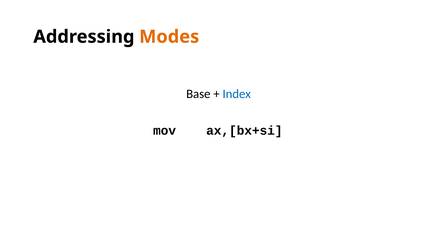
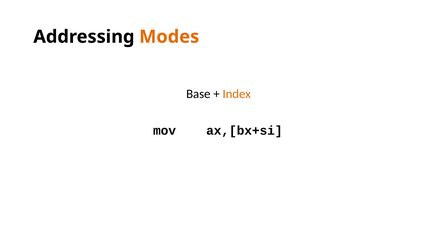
Index colour: blue -> orange (237, 94)
